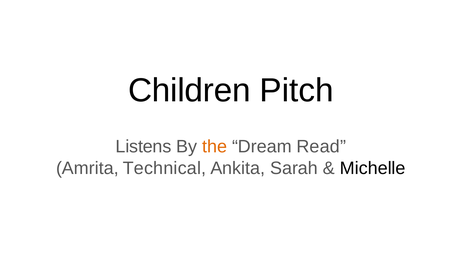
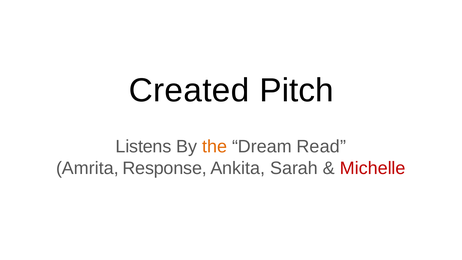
Children: Children -> Created (189, 90)
Technical: Technical -> Response (165, 168)
Michelle colour: black -> red (373, 168)
